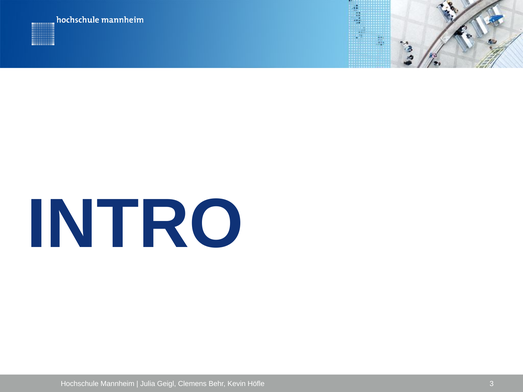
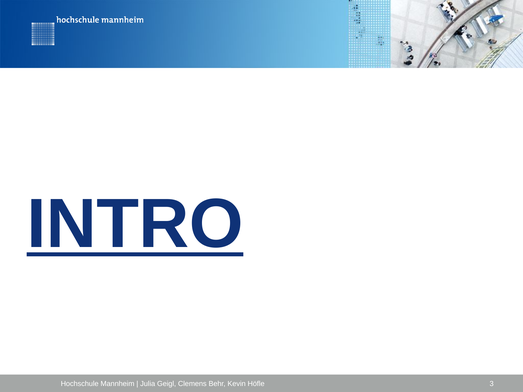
INTRO underline: none -> present (135, 224)
